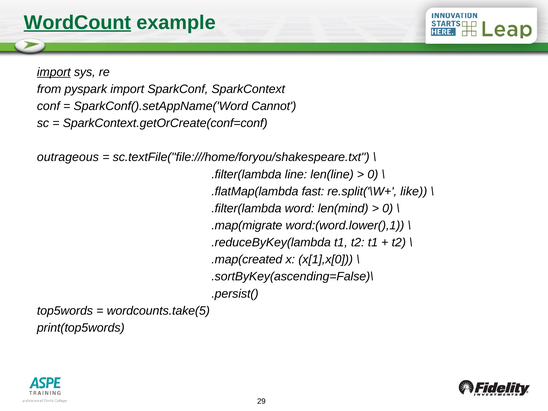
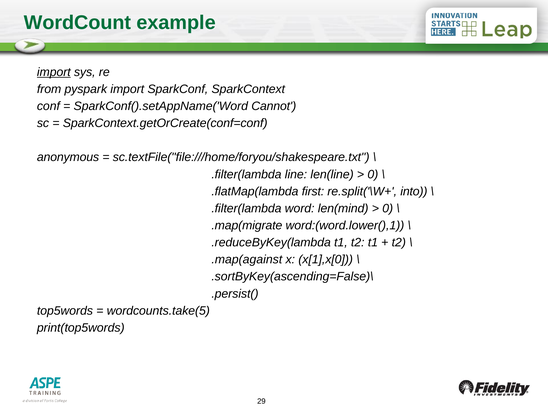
WordCount underline: present -> none (77, 22)
outrageous: outrageous -> anonymous (68, 157)
fast: fast -> first (313, 191)
like: like -> into (414, 191)
.map(created: .map(created -> .map(against (247, 260)
